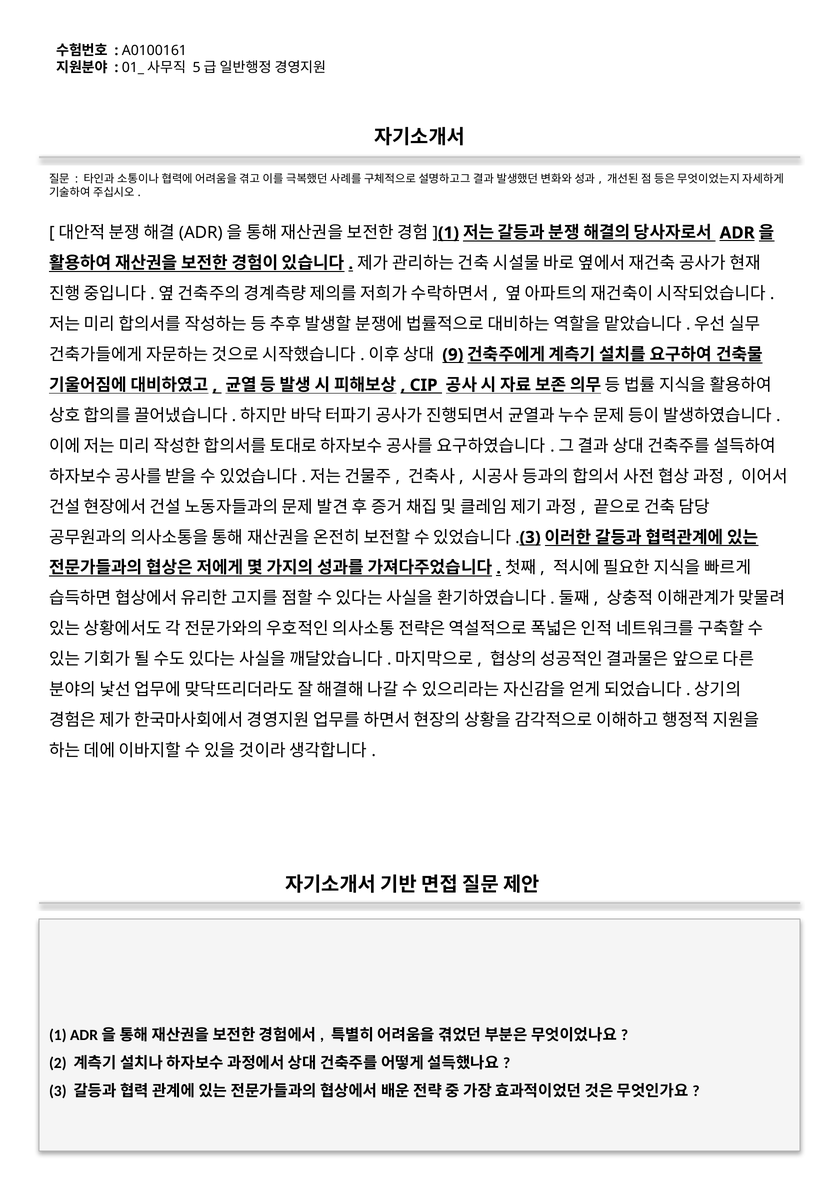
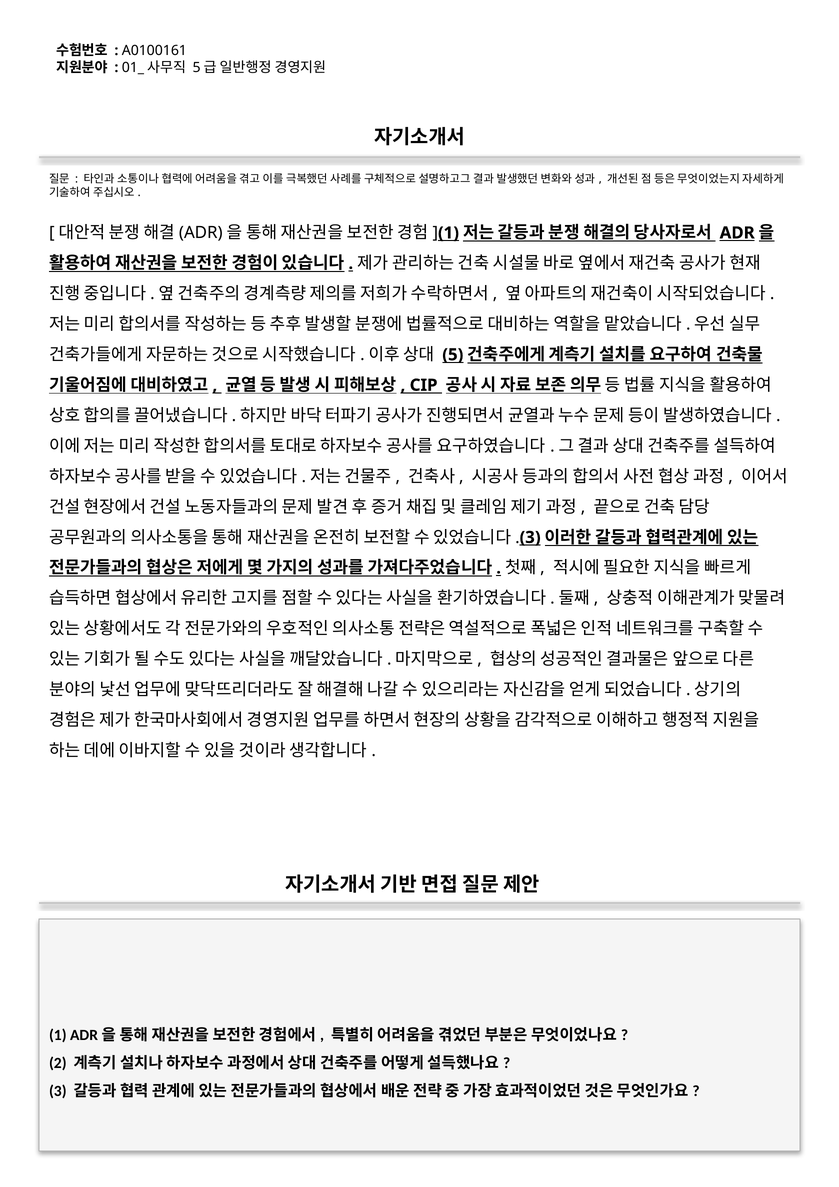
9: 9 -> 5 (453, 355)
